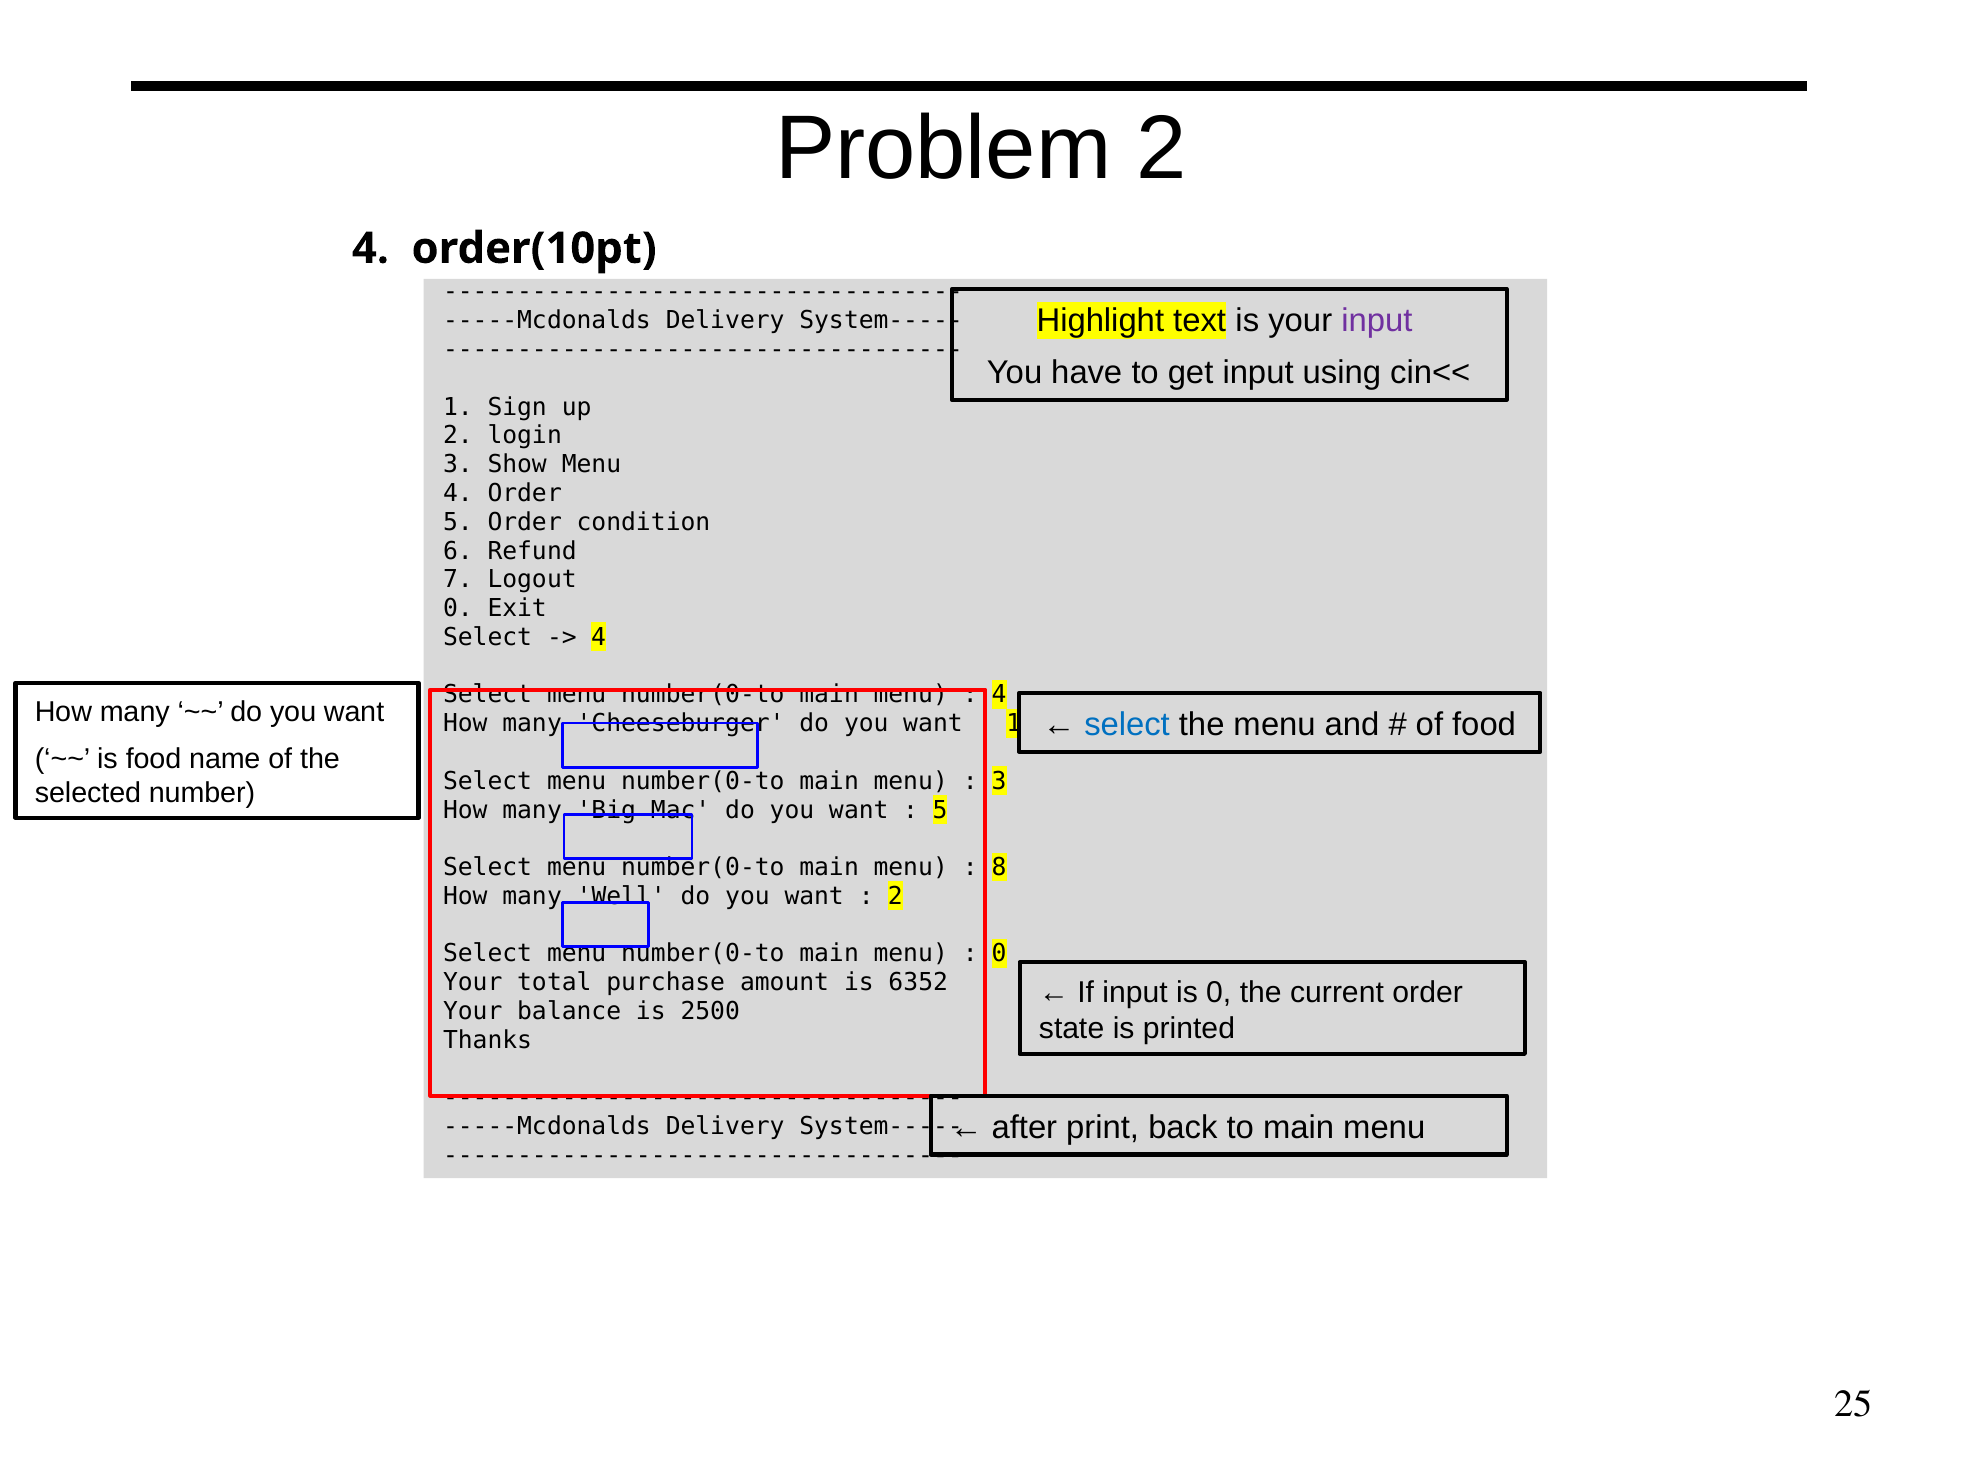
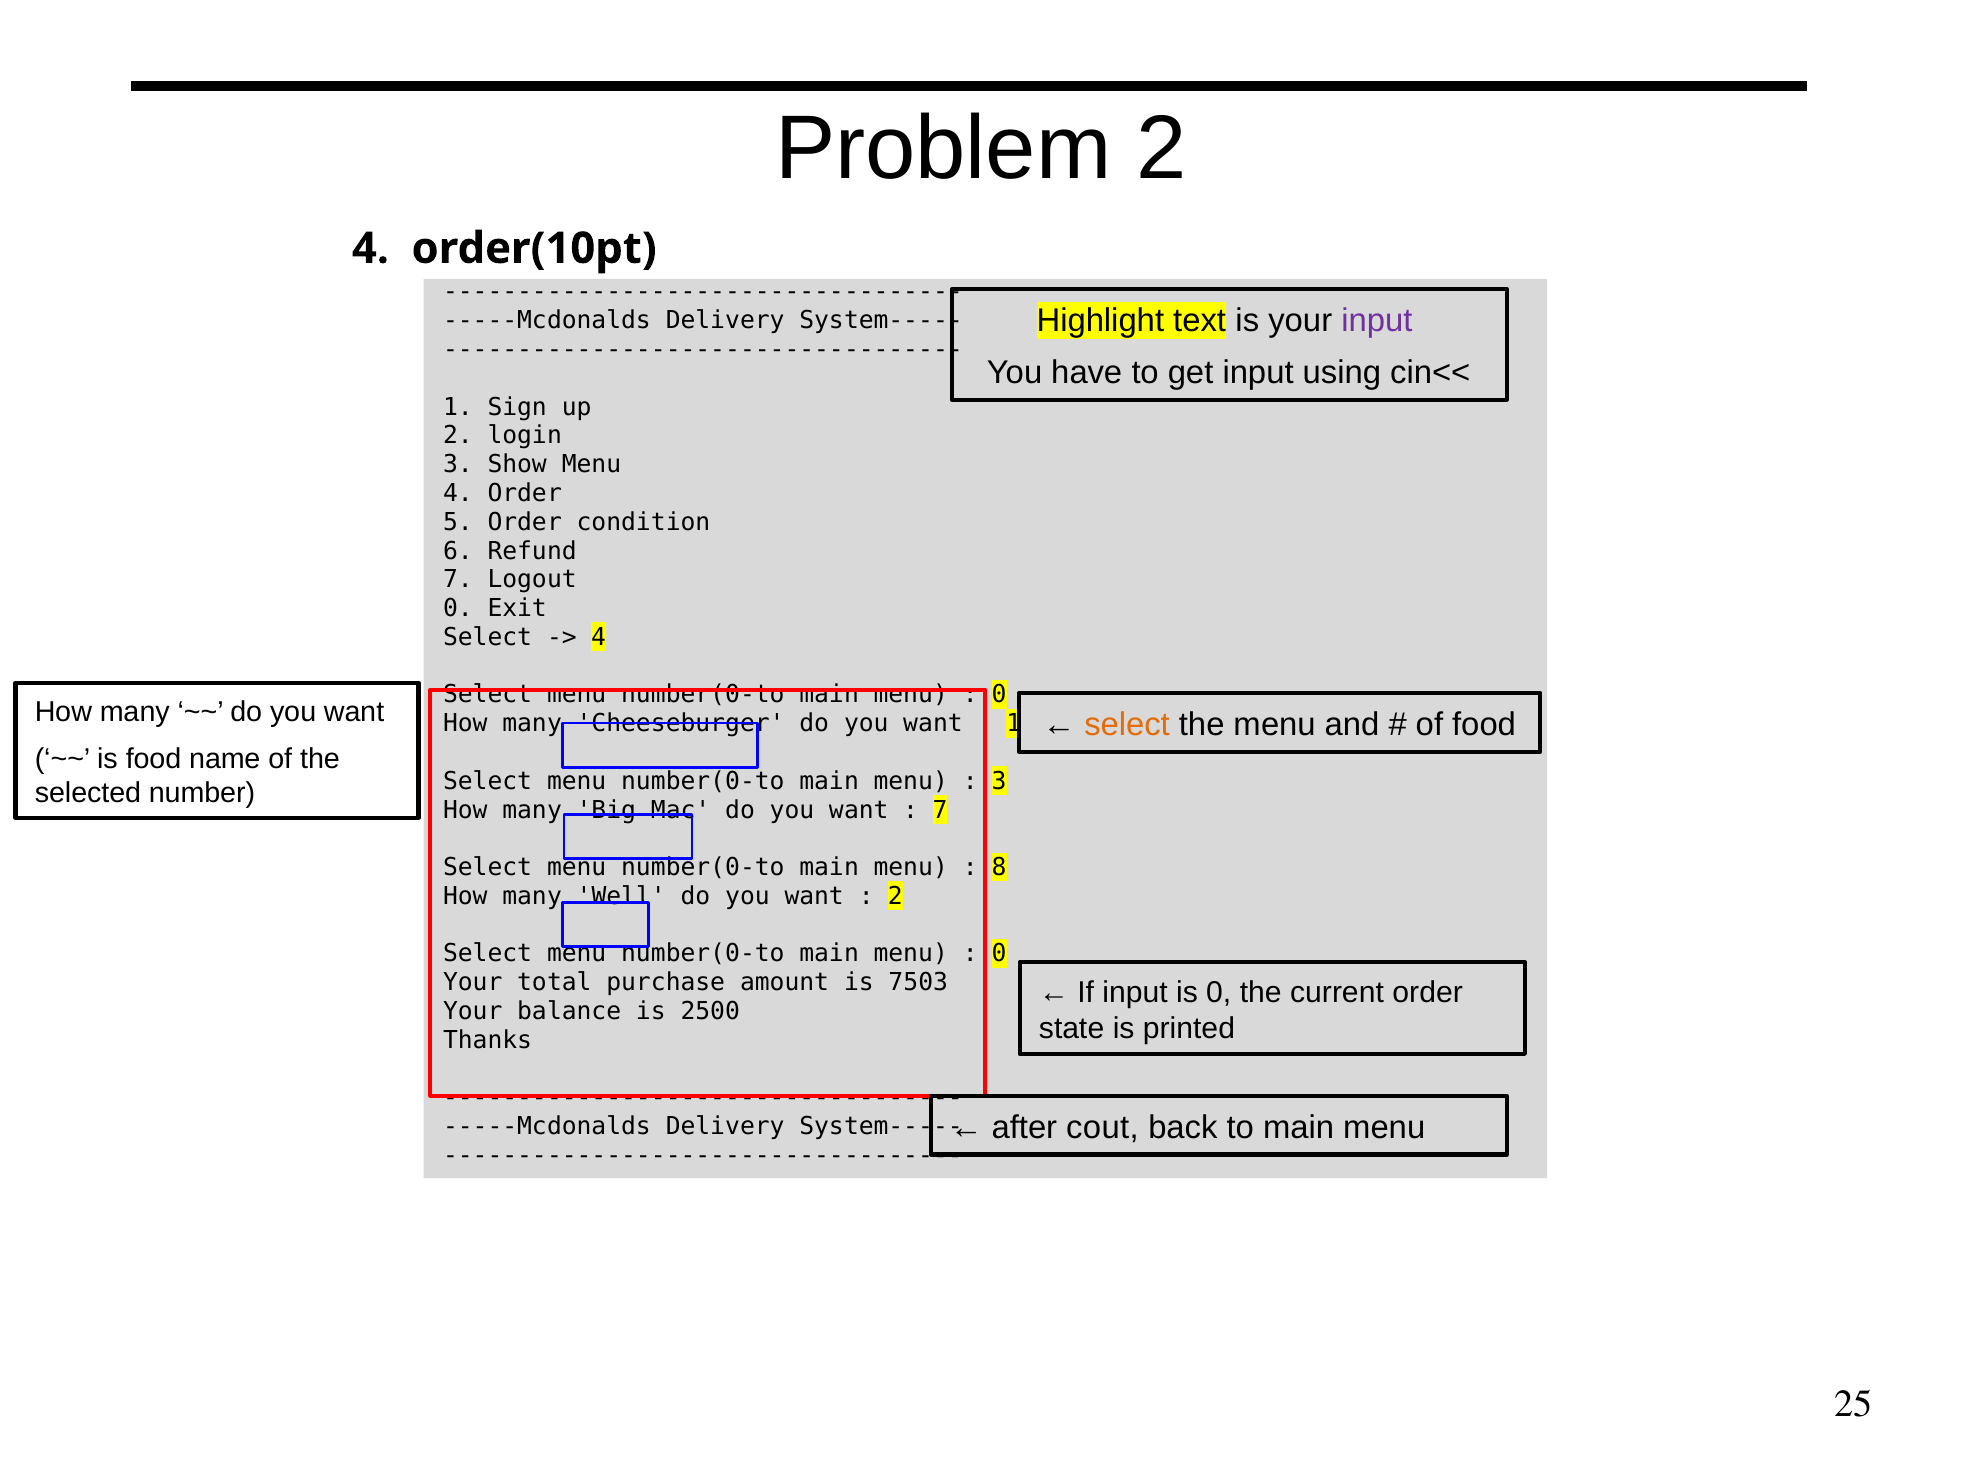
4: 4 -> 0 (999, 695)
select colour: blue -> orange (1127, 725)
5: 5 -> 7 (940, 810)
6352: 6352 -> 7503 (918, 983)
print: print -> cout (1102, 1128)
